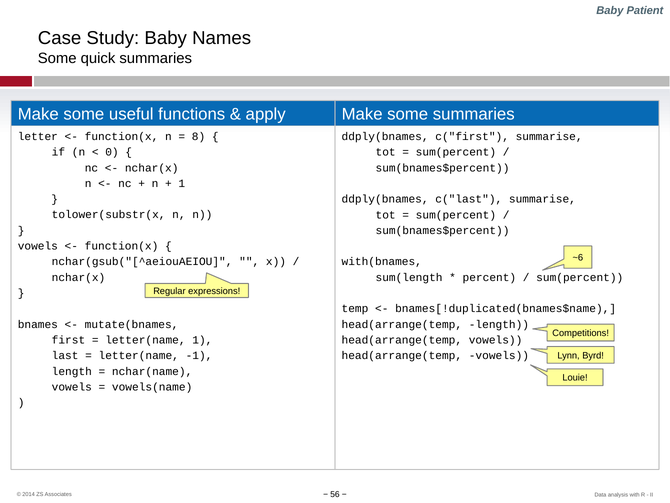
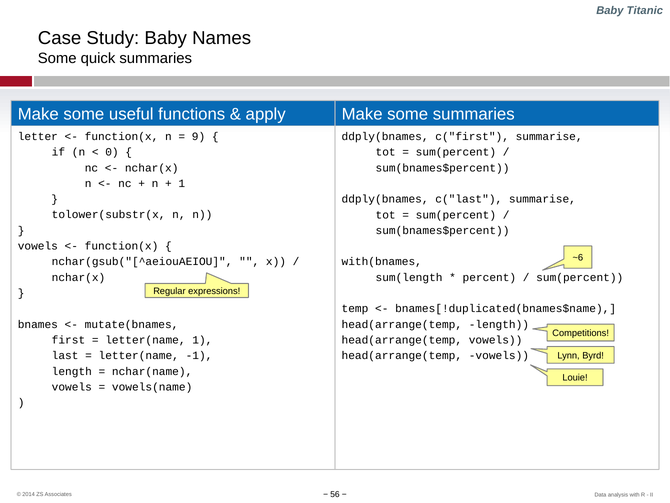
Patient: Patient -> Titanic (645, 11)
8: 8 -> 9 (199, 136)
